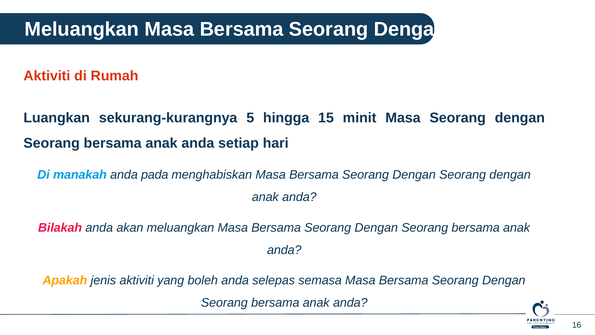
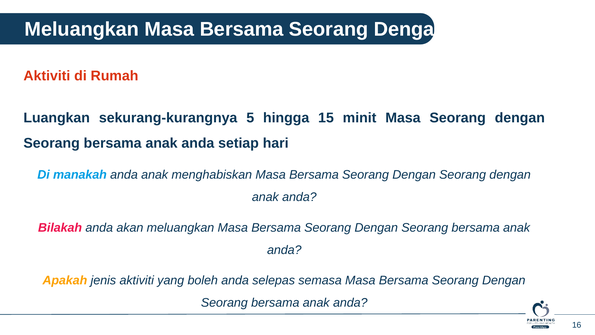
anda pada: pada -> anak (155, 175)
